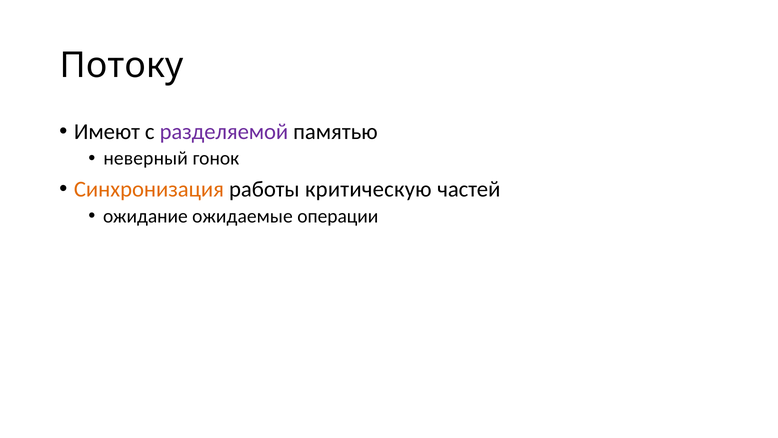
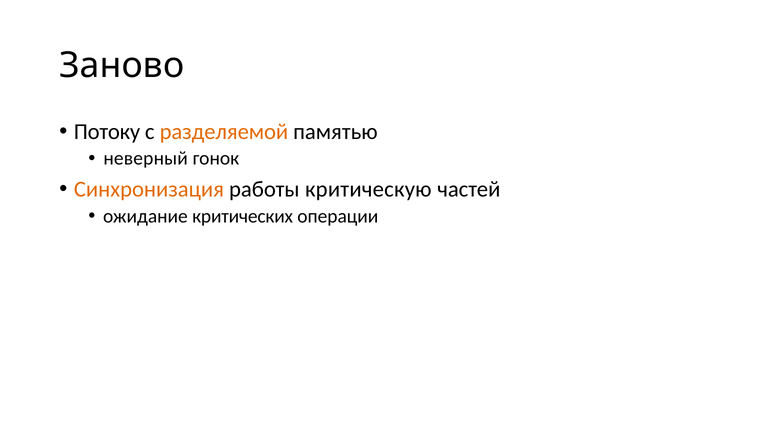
Потоку: Потоку -> Заново (122, 65)
Имеют: Имеют -> Потоку (107, 132)
разделяемой colour: purple -> orange (224, 132)
ожидаемые: ожидаемые -> критических (243, 216)
